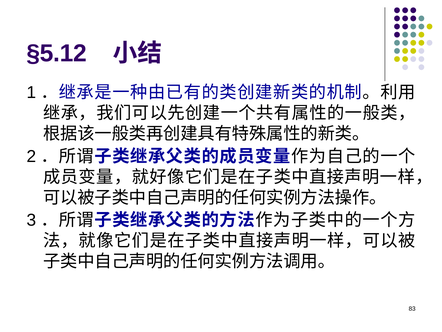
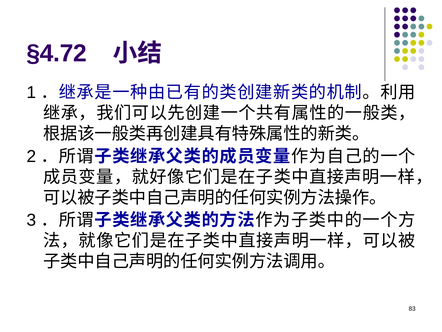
§5.12: §5.12 -> §4.72 (57, 53)
